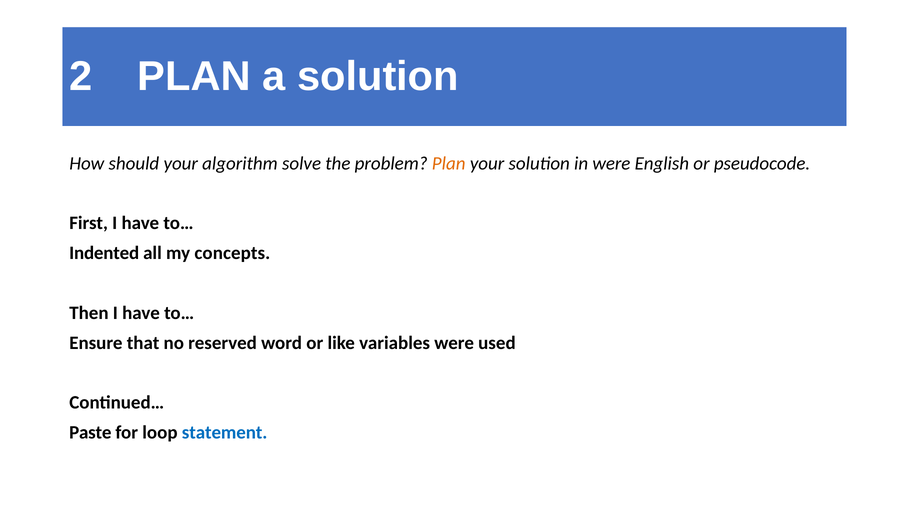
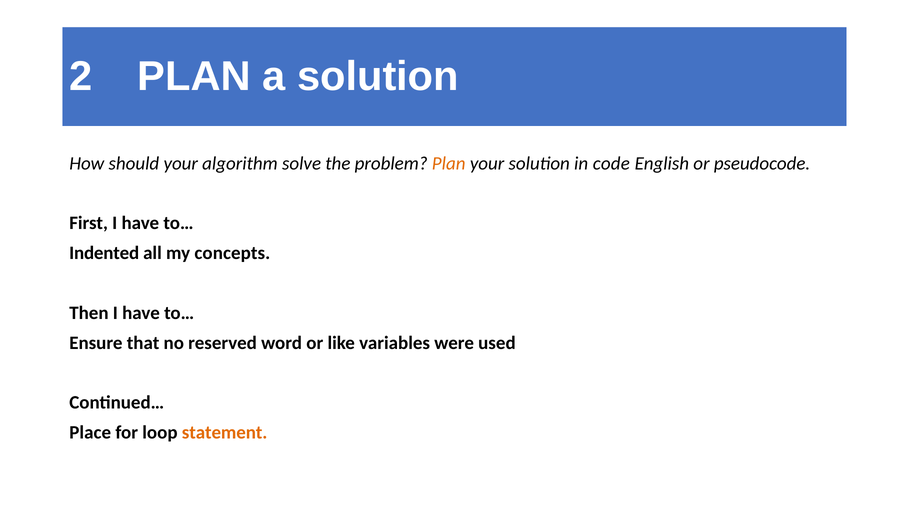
in were: were -> code (611, 164)
Paste: Paste -> Place (90, 433)
statement colour: blue -> orange (225, 433)
